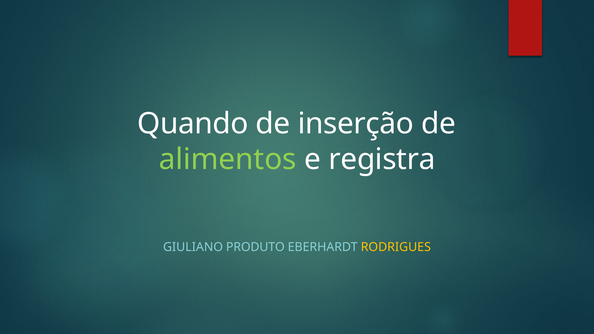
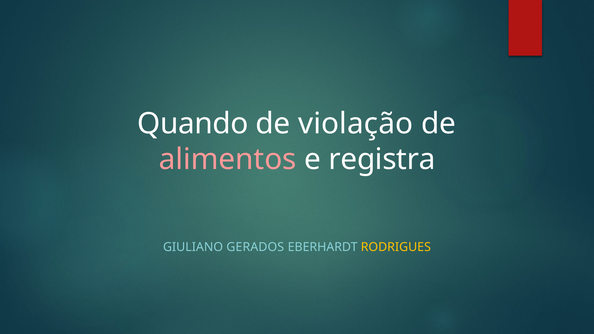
inserção: inserção -> violação (356, 124)
alimentos colour: light green -> pink (228, 159)
PRODUTO: PRODUTO -> GERADOS (255, 247)
